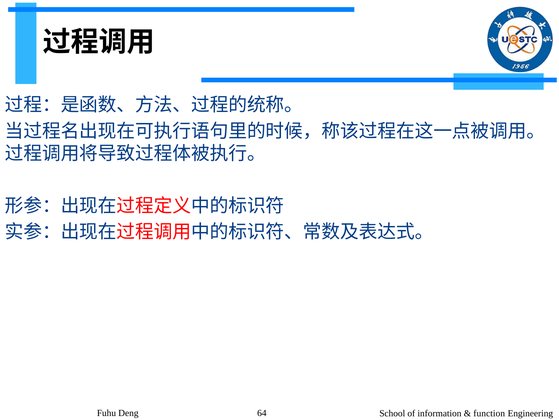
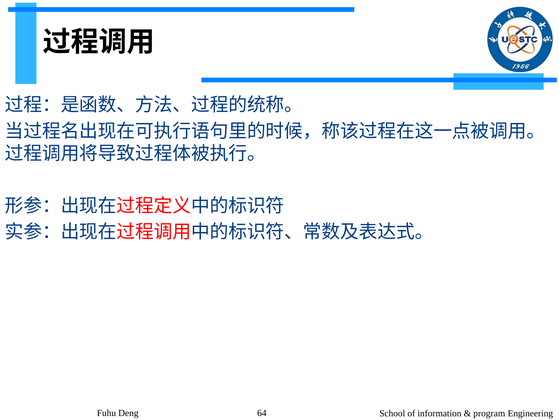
function: function -> program (489, 413)
